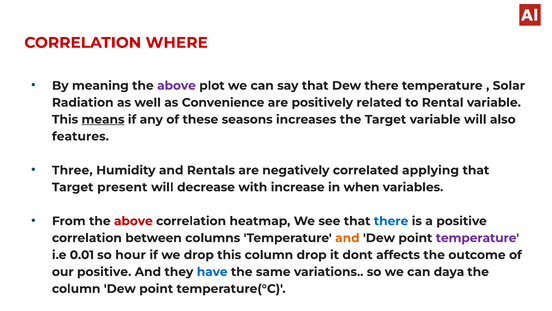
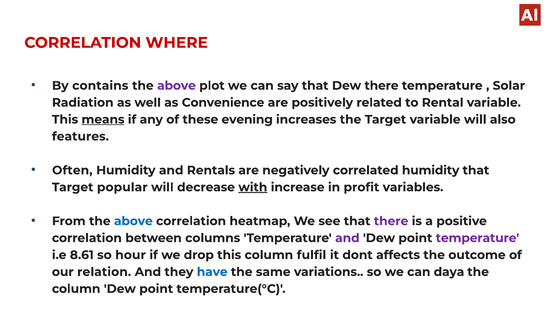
meaning: meaning -> contains (100, 85)
seasons: seasons -> evening (247, 119)
Three: Three -> Often (72, 170)
correlated applying: applying -> humidity (431, 170)
present: present -> popular (122, 187)
with underline: none -> present (253, 187)
when: when -> proﬁt (361, 187)
above colour: red -> blue (133, 221)
there colour: blue -> purple (391, 221)
and colour: orange -> purple (347, 238)
0.01: 0.01 -> 8.61 (82, 255)
column drop: drop -> fulﬁl (312, 255)
our positive: positive -> relation (104, 271)
